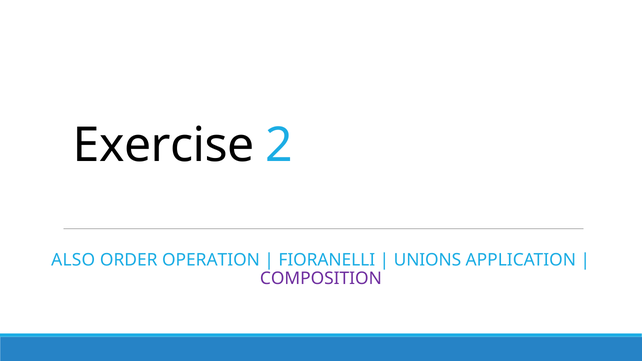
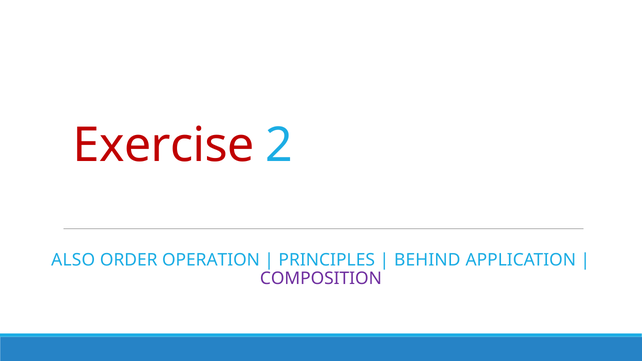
Exercise colour: black -> red (164, 146)
FIORANELLI: FIORANELLI -> PRINCIPLES (327, 260)
UNIONS: UNIONS -> BEHIND (427, 260)
